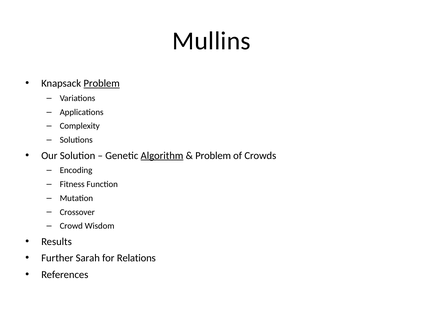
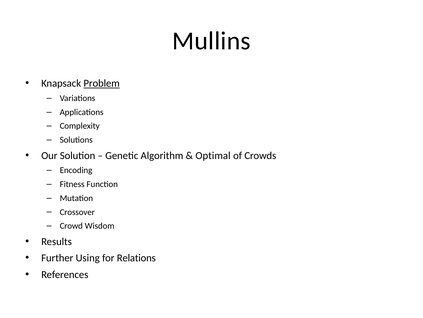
Algorithm underline: present -> none (162, 155)
Problem: Problem -> Optimal (213, 155)
Sarah: Sarah -> Using (88, 257)
